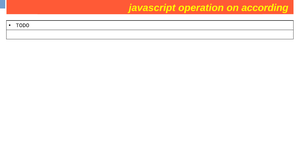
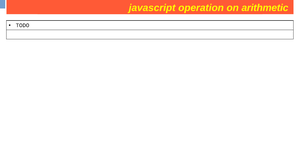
according: according -> arithmetic (265, 8)
